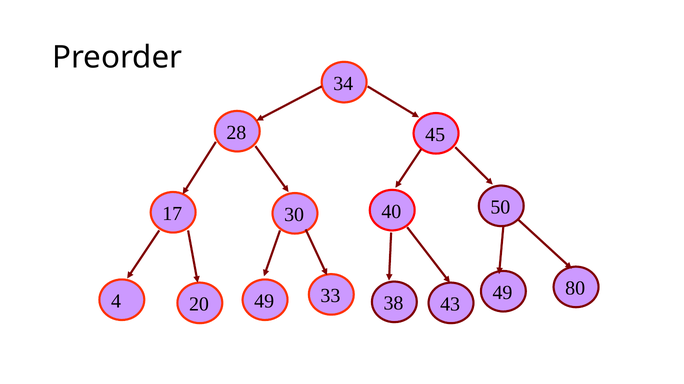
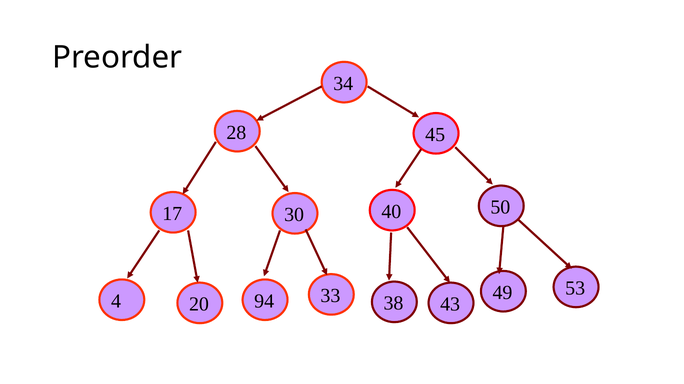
80: 80 -> 53 (575, 289)
20 49: 49 -> 94 (264, 302)
